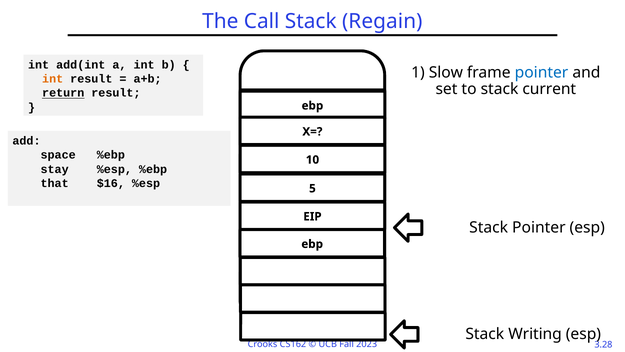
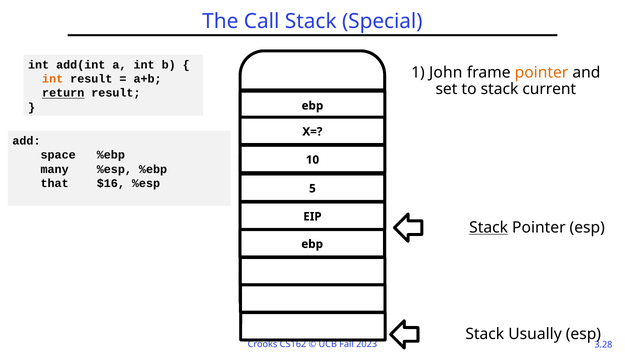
Regain: Regain -> Special (382, 21)
Slow: Slow -> John (446, 72)
pointer colour: blue -> orange (542, 72)
stay: stay -> many (55, 169)
Stack underline: none -> present (489, 227)
Writing: Writing -> Usually (535, 334)
